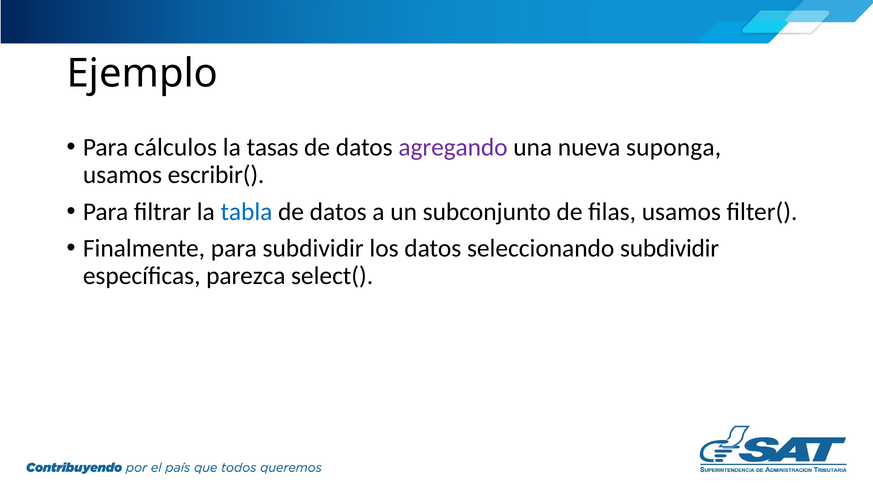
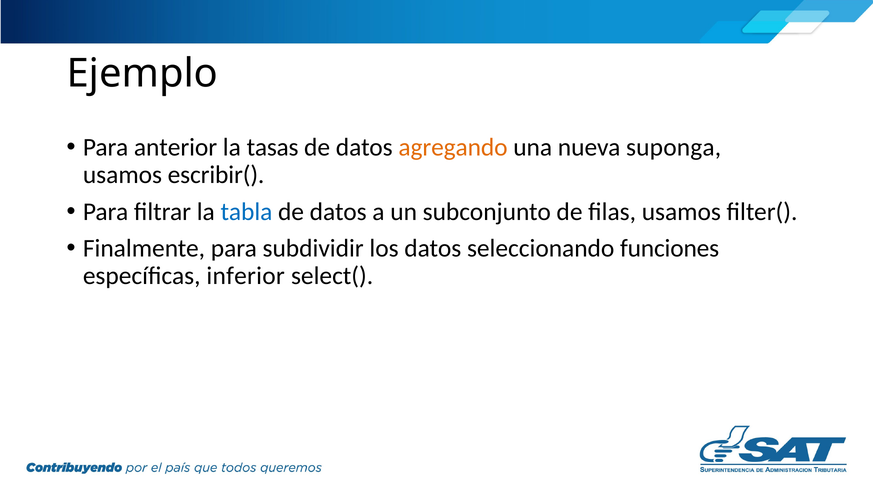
cálculos: cálculos -> anterior (176, 148)
agregando colour: purple -> orange (453, 148)
seleccionando subdividir: subdividir -> funciones (670, 248)
parezca: parezca -> inferior (246, 276)
